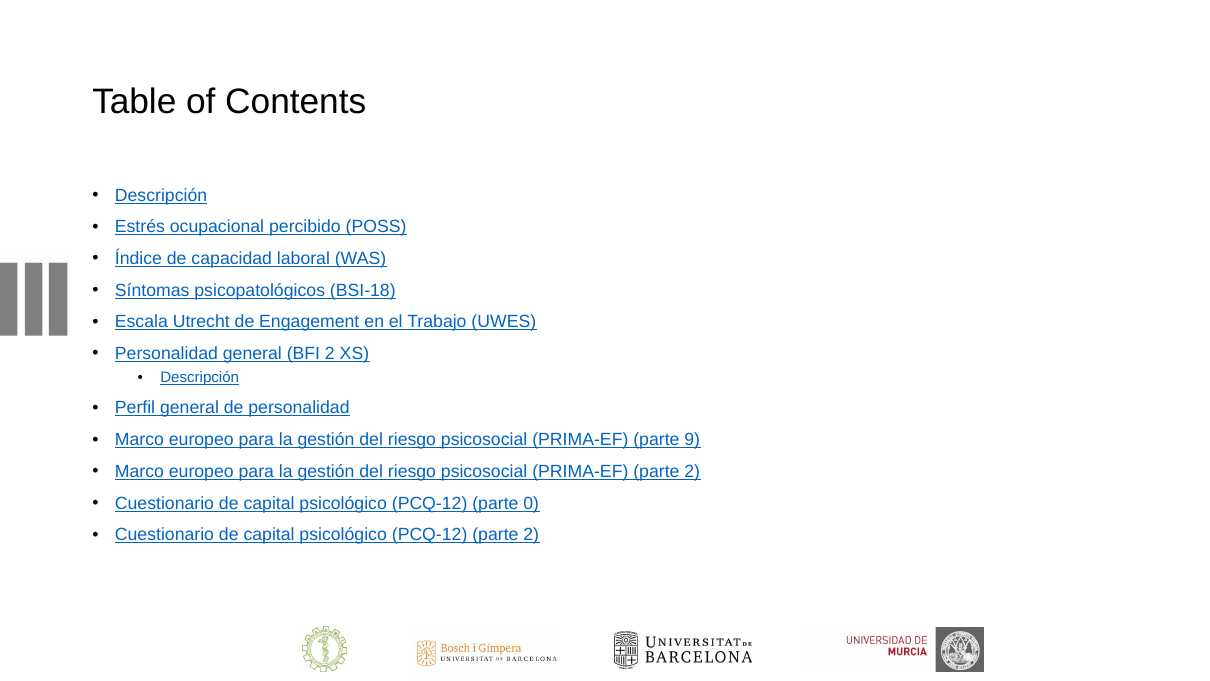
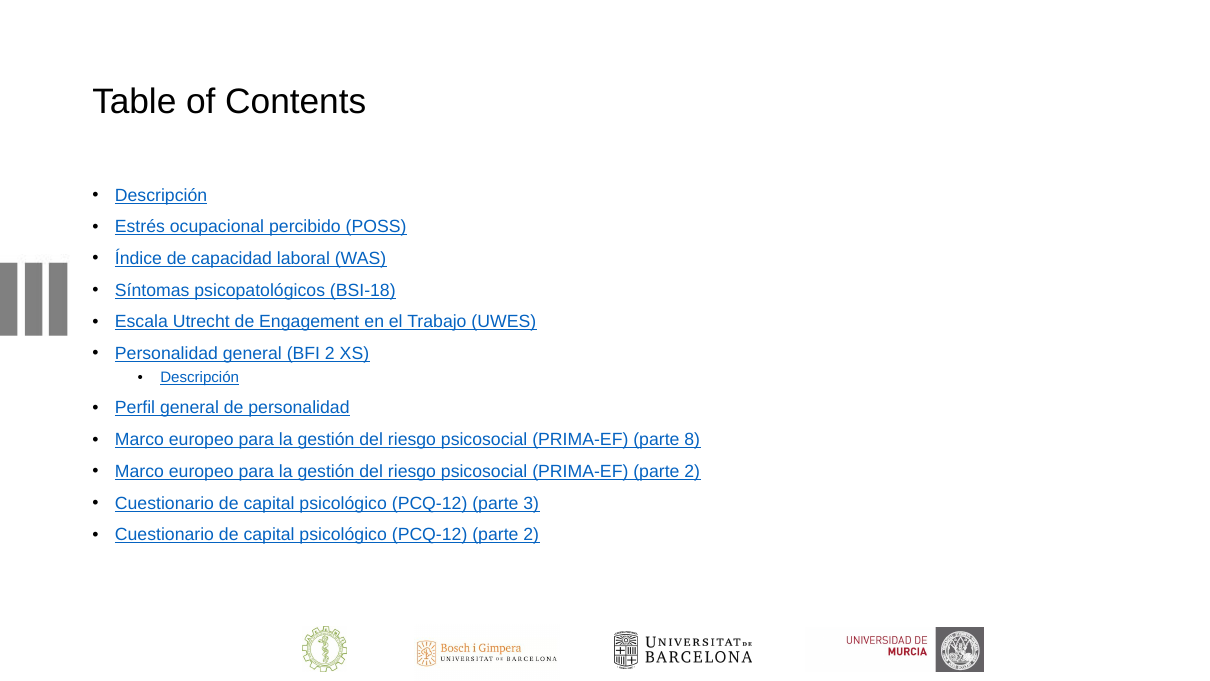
9: 9 -> 8 (692, 440)
0: 0 -> 3 (531, 503)
